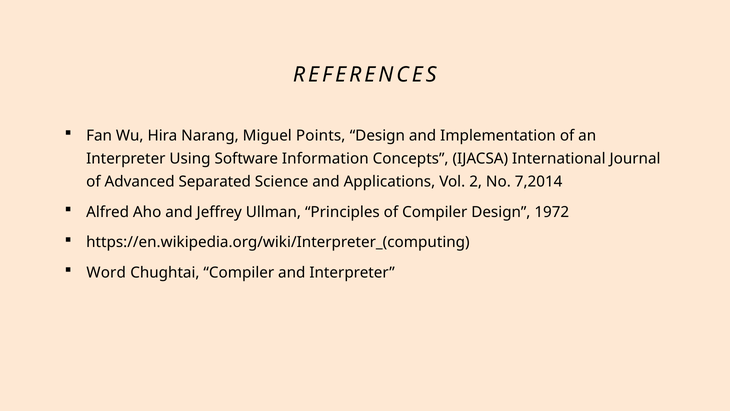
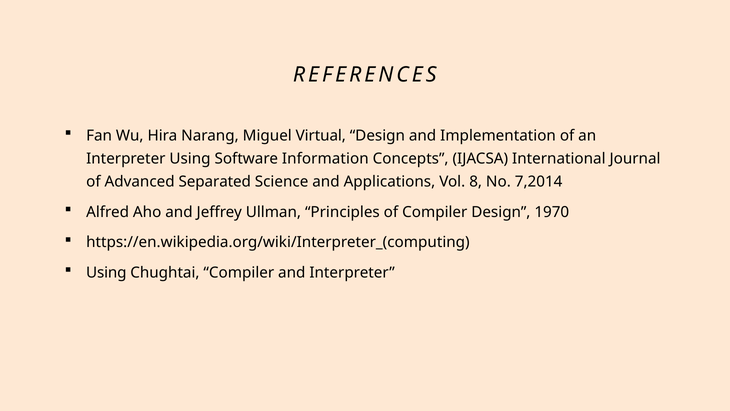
Points: Points -> Virtual (321, 136)
2: 2 -> 8 (476, 181)
1972: 1972 -> 1970 (552, 212)
Word: Word -> Using (106, 273)
